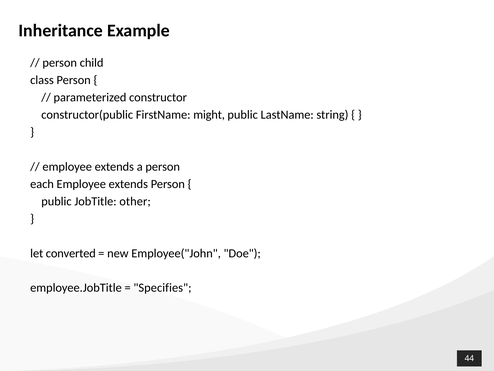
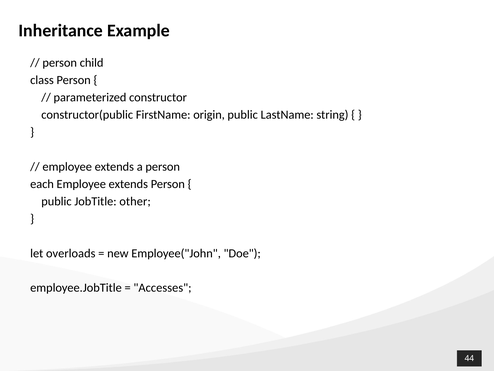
might: might -> origin (209, 115)
converted: converted -> overloads (71, 253)
Specifies: Specifies -> Accesses (162, 288)
